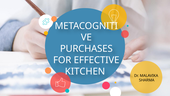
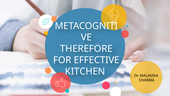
PURCHASES: PURCHASES -> THEREFORE (86, 48)
